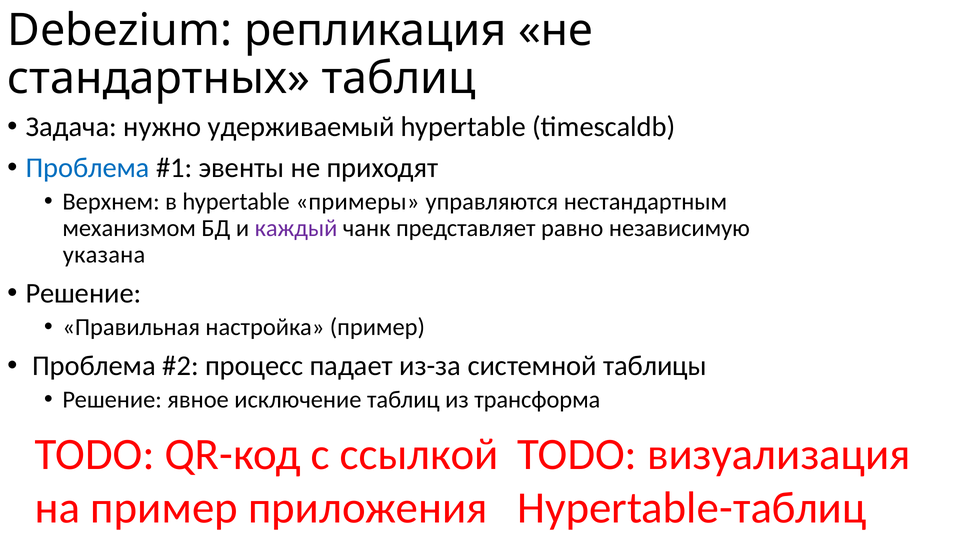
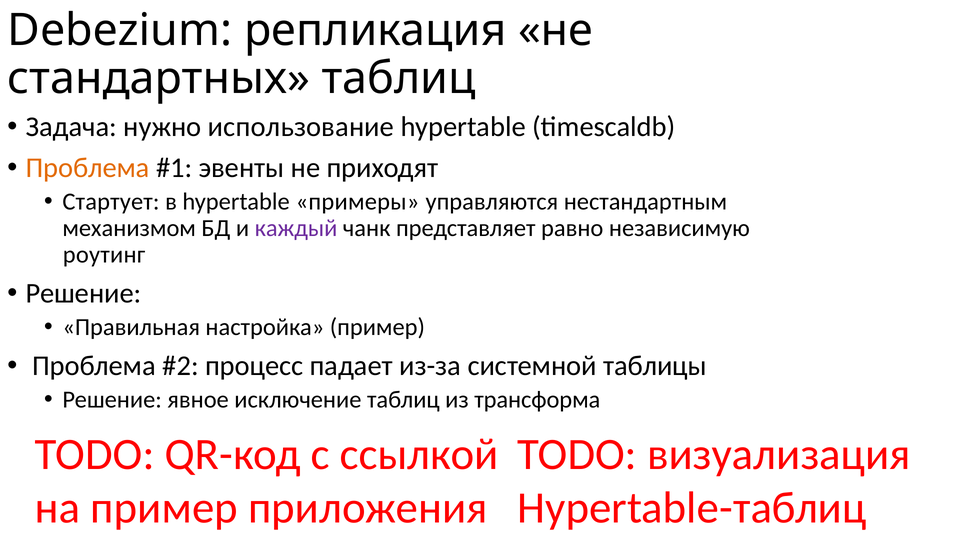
удерживаемый: удерживаемый -> использование (301, 127)
Проблема colour: blue -> orange (88, 168)
Верхнем: Верхнем -> Стартует (111, 202)
указана: указана -> роутинг (104, 254)
